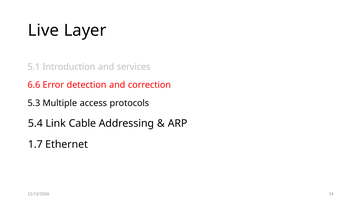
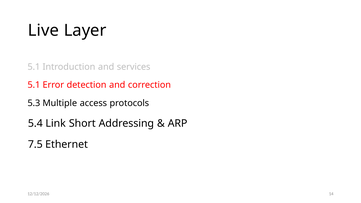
6.6: 6.6 -> 5.1 (34, 85)
Cable: Cable -> Short (82, 123)
1.7: 1.7 -> 7.5 (35, 145)
